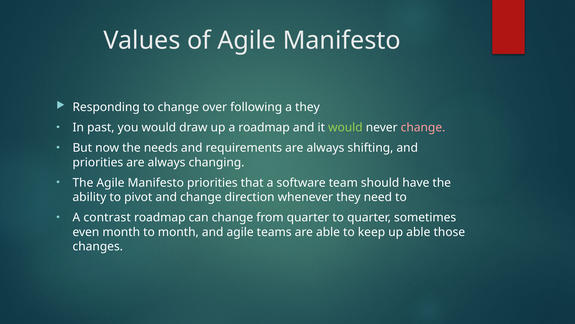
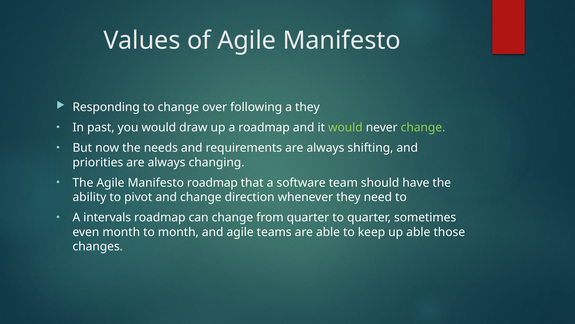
change colour: pink -> light green (423, 127)
Manifesto priorities: priorities -> roadmap (212, 183)
contrast: contrast -> intervals (107, 217)
